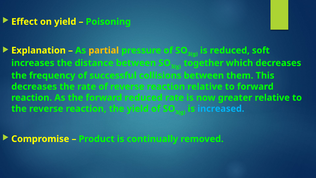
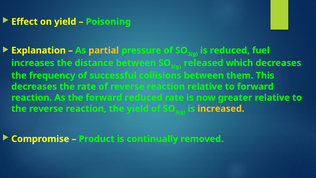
soft: soft -> fuel (261, 50)
together: together -> released (204, 63)
increased colour: light blue -> yellow (221, 109)
